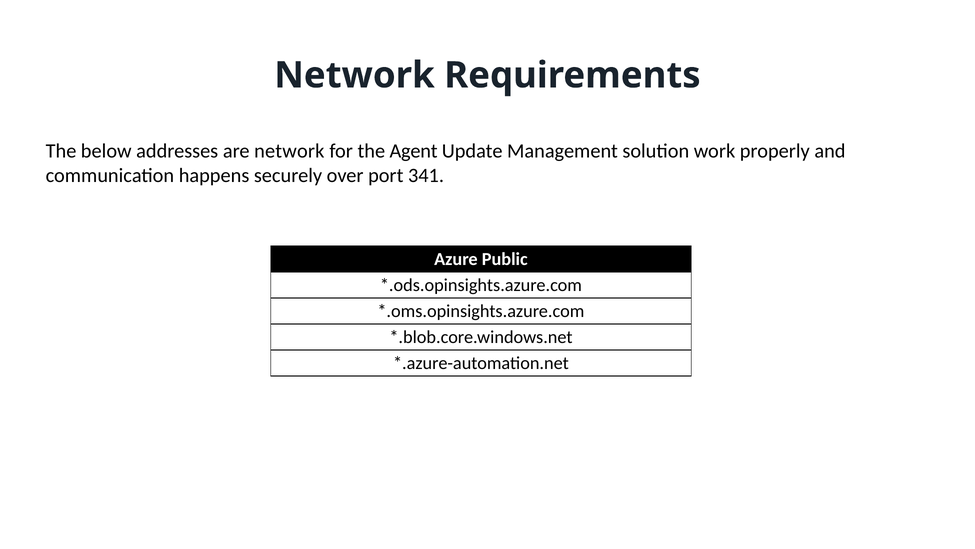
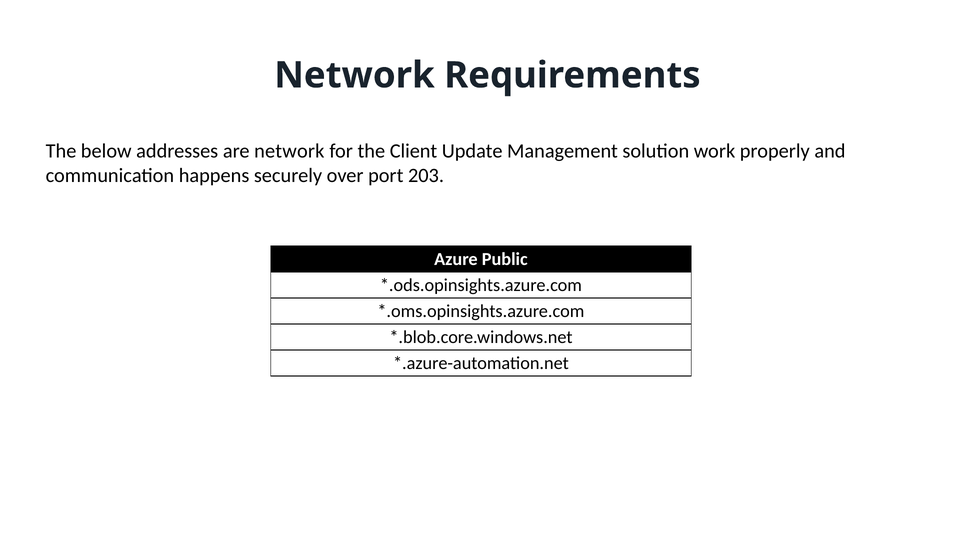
Agent: Agent -> Client (414, 151)
341: 341 -> 203 (426, 175)
